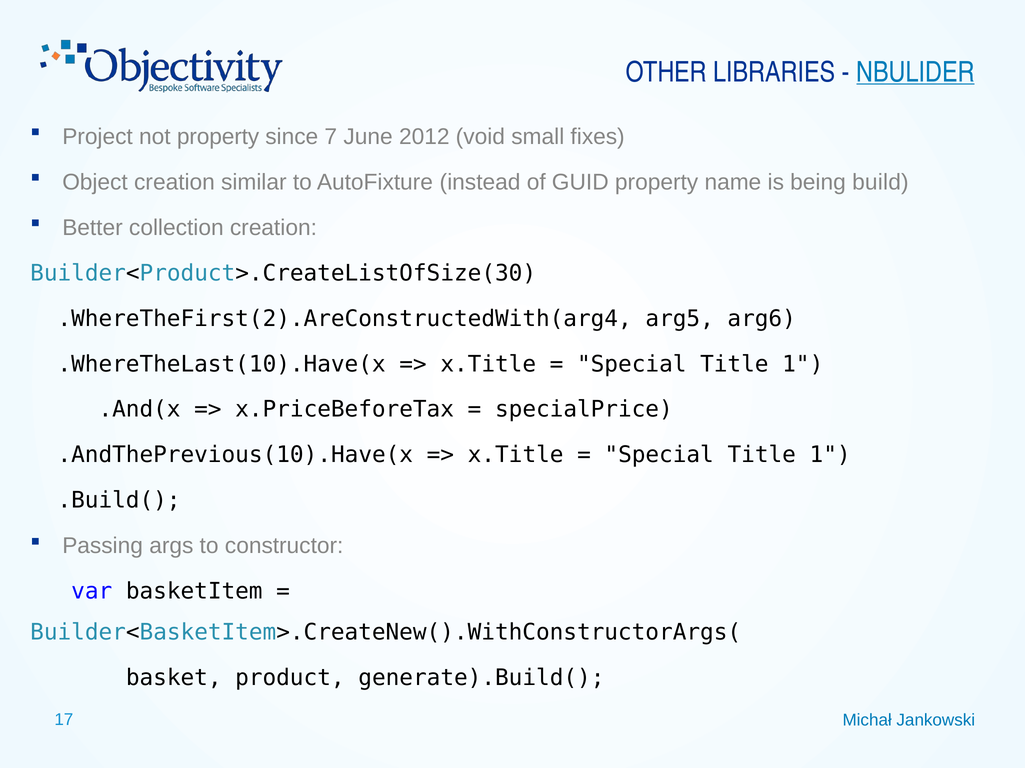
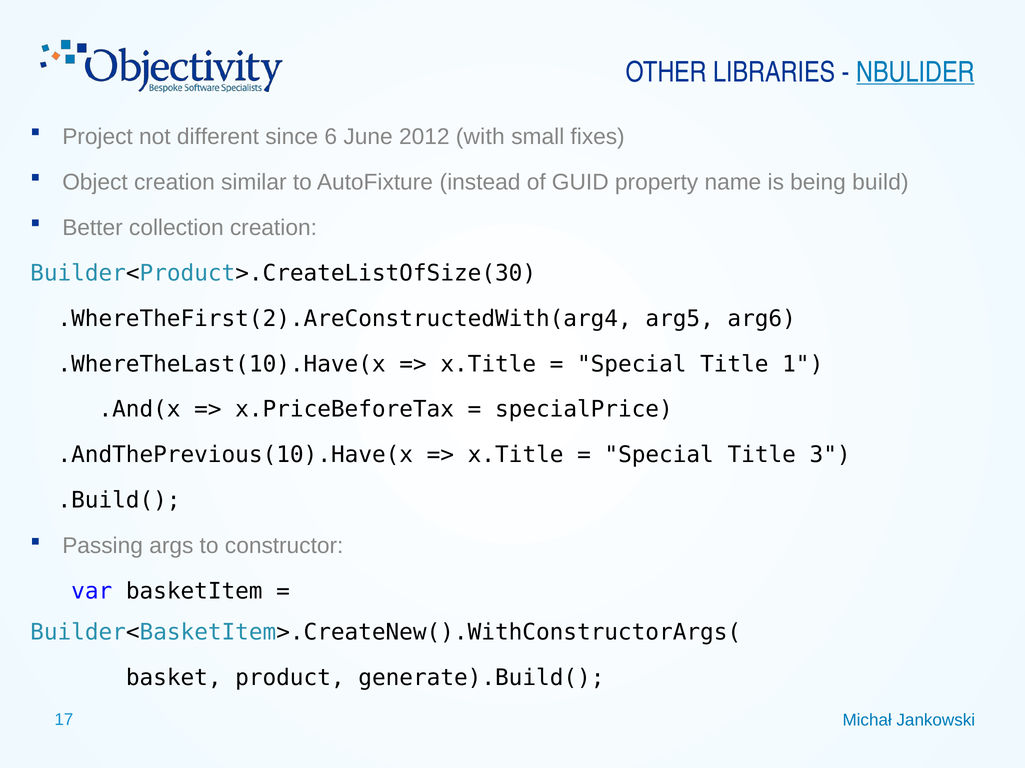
not property: property -> different (218, 137)
7: 7 -> 6 (331, 137)
void: void -> with (480, 137)
1: 1 -> 3 (830, 455)
